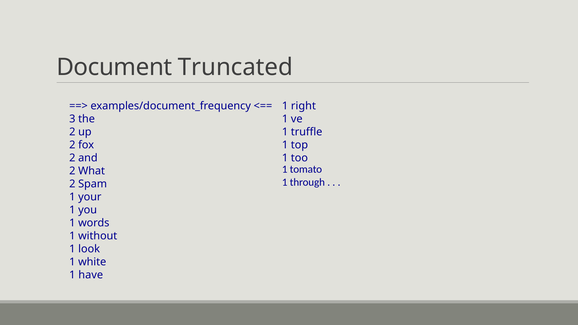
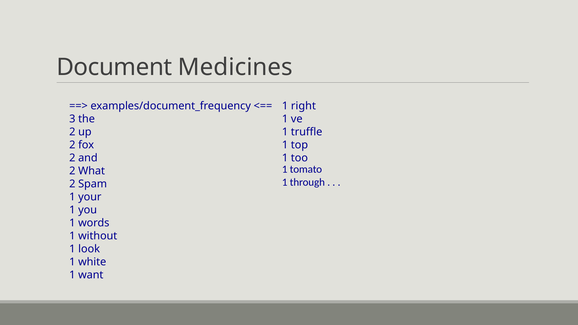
Truncated: Truncated -> Medicines (235, 67)
have: have -> want (91, 275)
